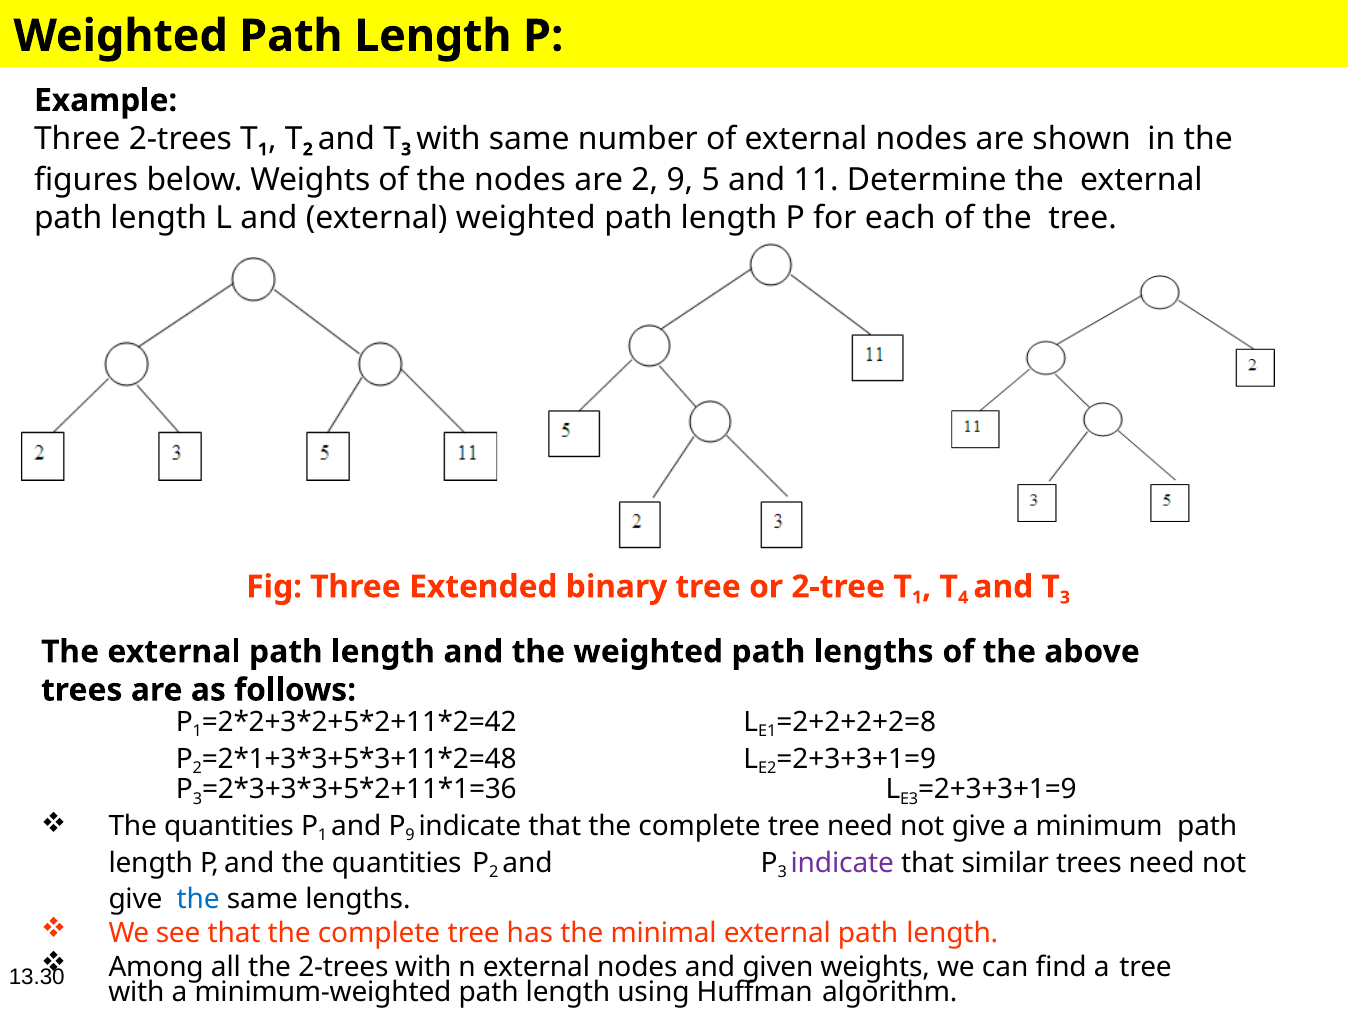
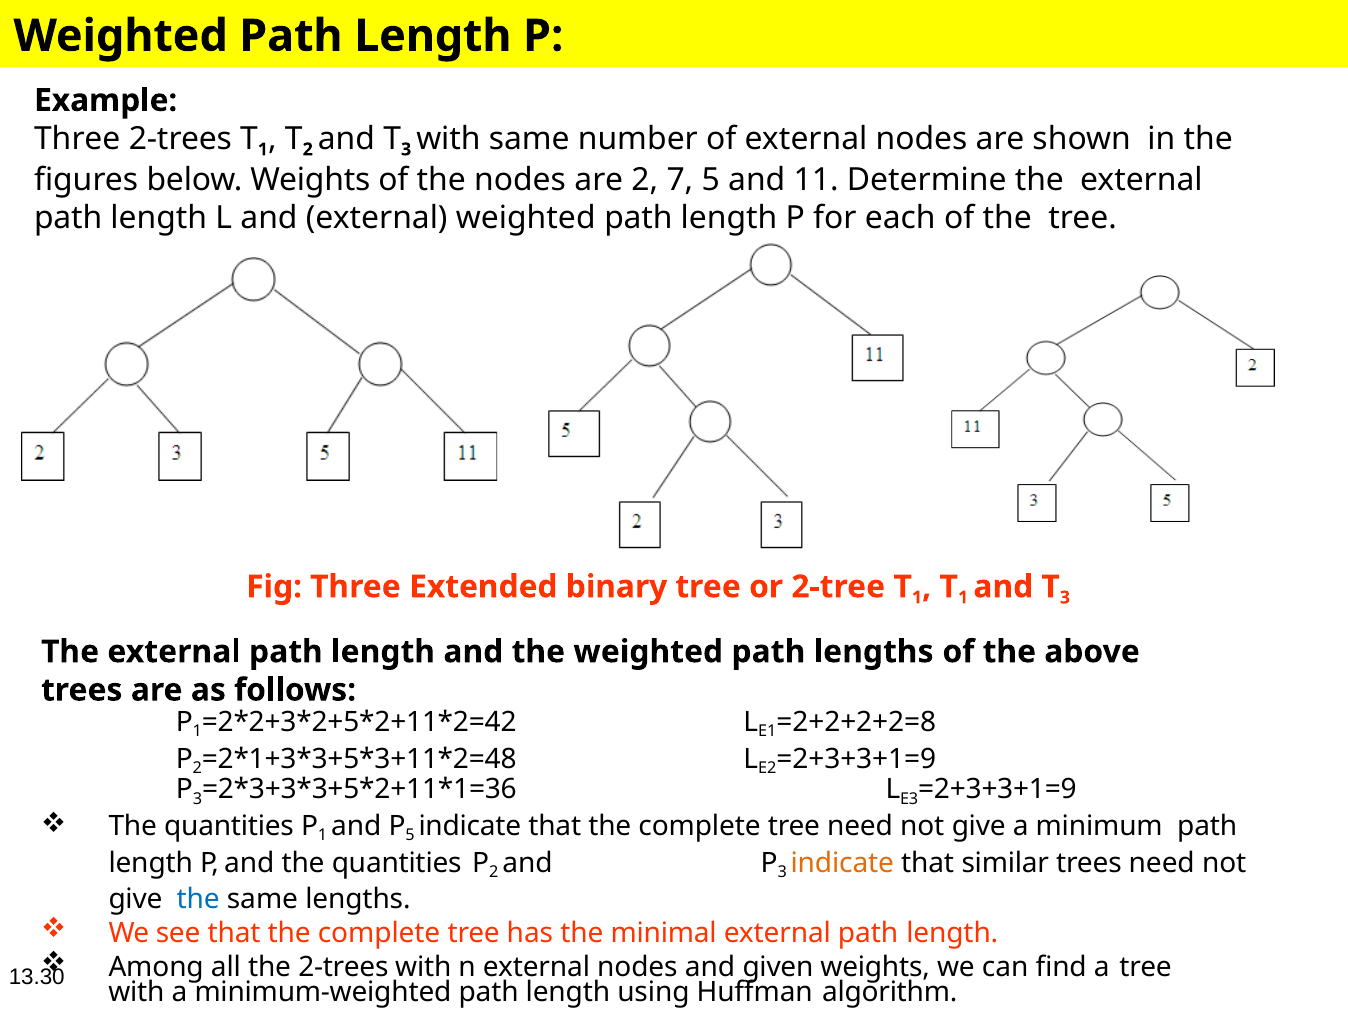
2 9: 9 -> 7 (680, 180)
4: 4 -> 1 (963, 598)
P 9: 9 -> 5 (410, 835)
indicate colour: purple -> orange (842, 863)
